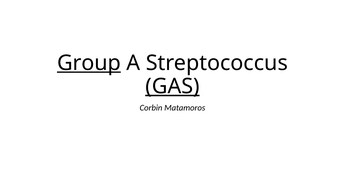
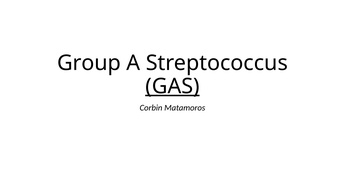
Group underline: present -> none (89, 63)
